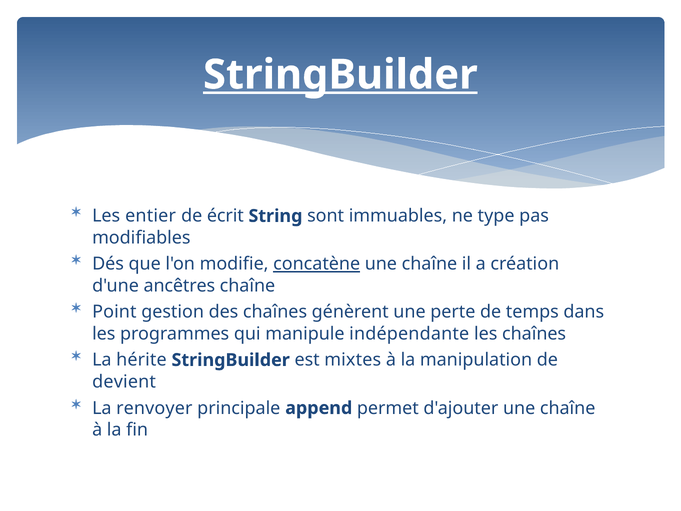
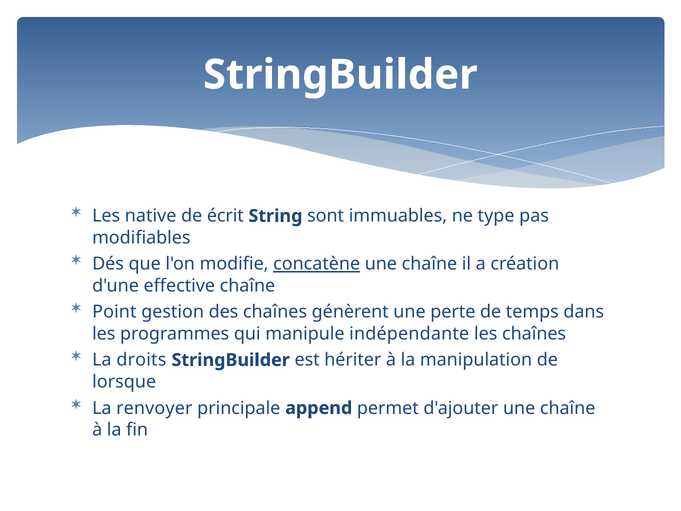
StringBuilder underline: present -> none (340, 75)
entier: entier -> native (151, 216)
ancêtres: ancêtres -> effective (179, 286)
hérite: hérite -> droits (141, 360)
mixtes: mixtes -> hériter (353, 360)
devient: devient -> lorsque (124, 382)
